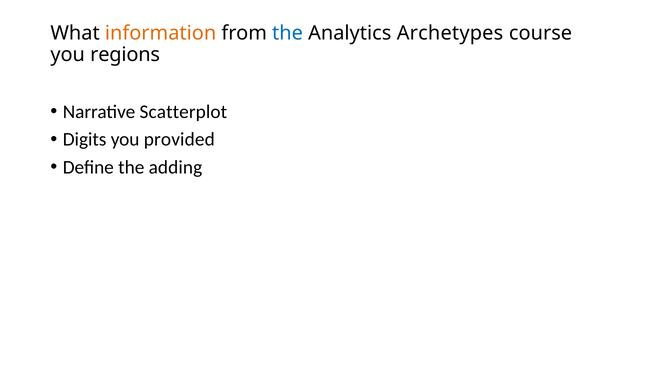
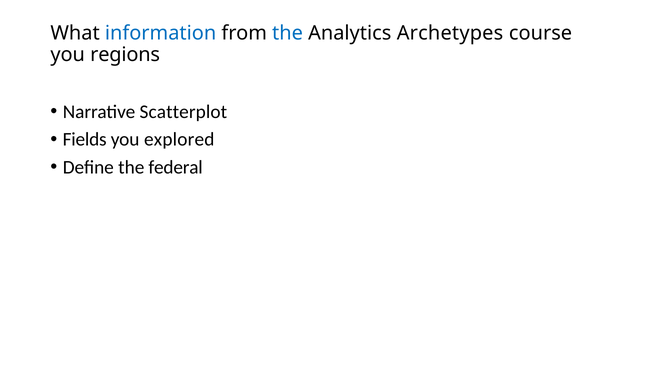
information colour: orange -> blue (161, 33)
Digits: Digits -> Fields (85, 139)
provided: provided -> explored (179, 139)
adding: adding -> federal (176, 167)
